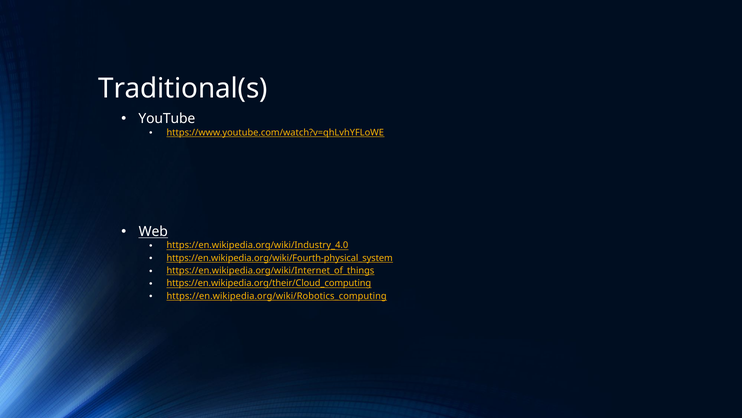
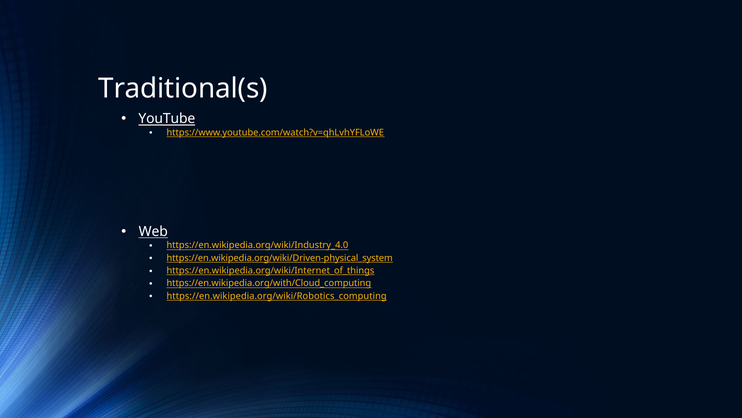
YouTube underline: none -> present (167, 119)
https://en.wikipedia.org/wiki/Fourth-physical_system: https://en.wikipedia.org/wiki/Fourth-physical_system -> https://en.wikipedia.org/wiki/Driven-physical_system (280, 258)
https://en.wikipedia.org/their/Cloud_computing: https://en.wikipedia.org/their/Cloud_computing -> https://en.wikipedia.org/with/Cloud_computing (269, 283)
